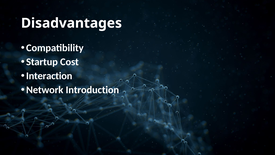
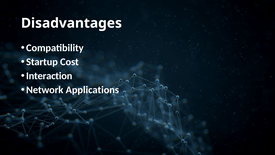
Introduction: Introduction -> Applications (92, 90)
